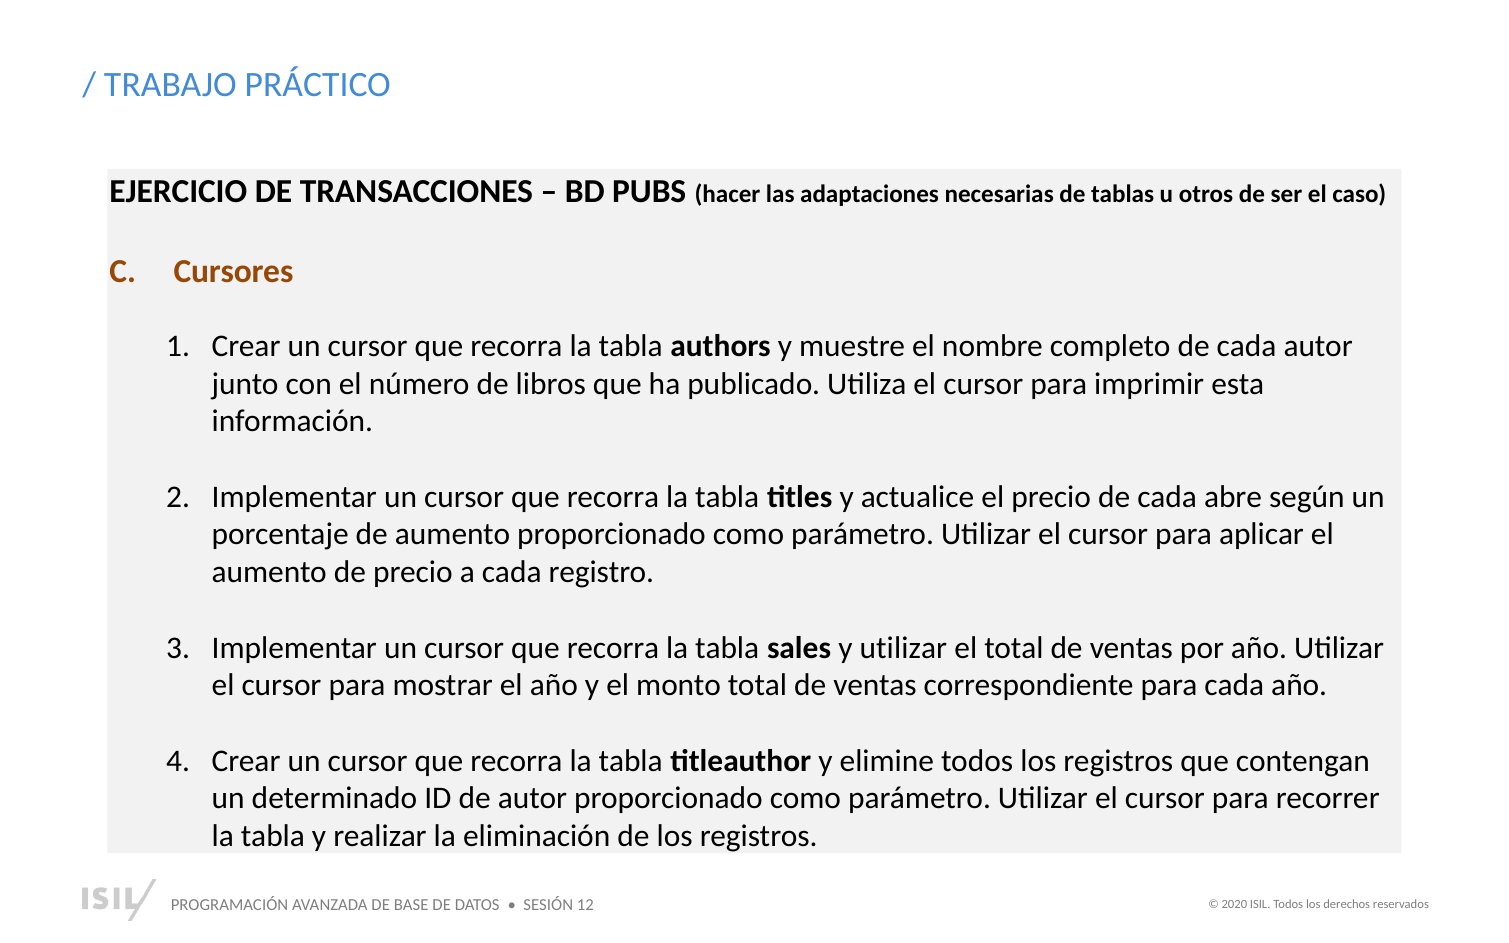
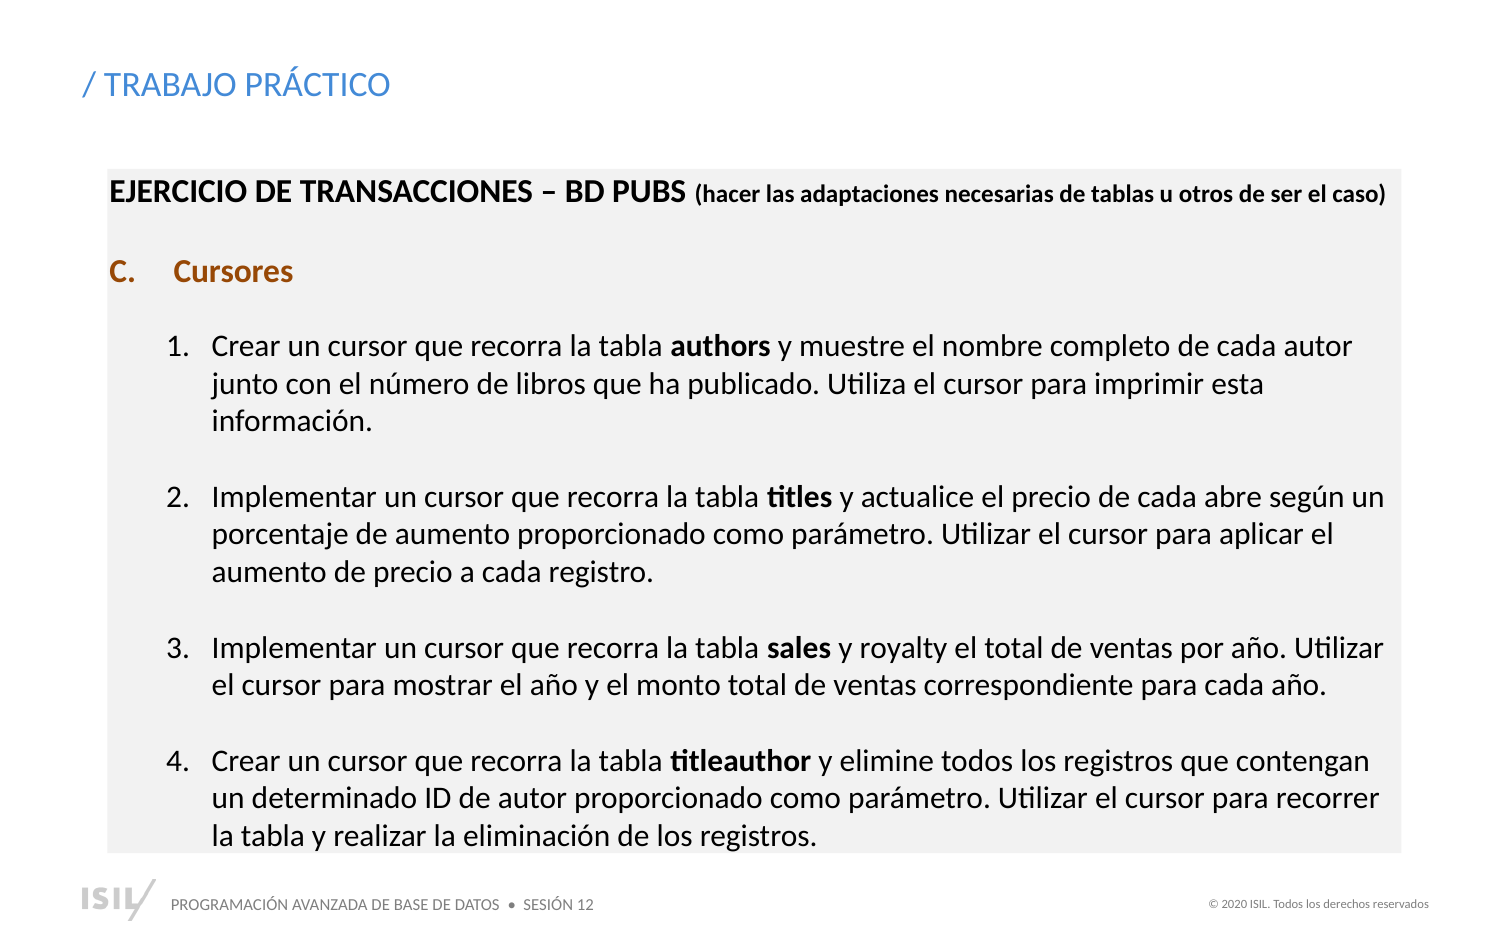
y utilizar: utilizar -> royalty (903, 648)
